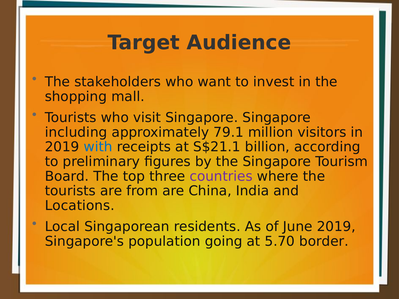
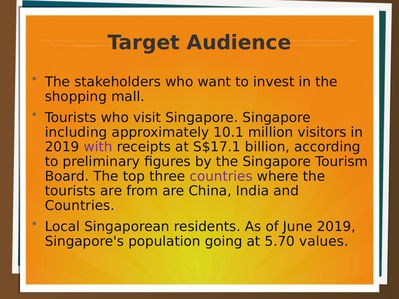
79.1: 79.1 -> 10.1 (229, 132)
with colour: blue -> purple (98, 147)
S$21.1: S$21.1 -> S$17.1 (217, 147)
Locations: Locations -> Countries (80, 206)
border: border -> values (324, 242)
